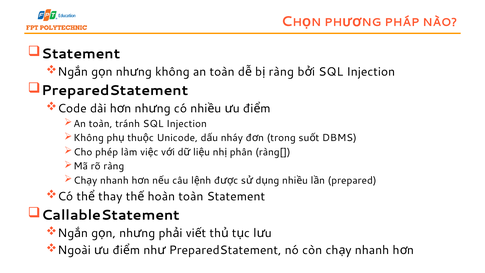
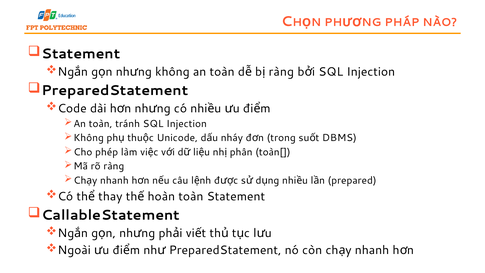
ràng[: ràng[ -> toàn[ (273, 152)
